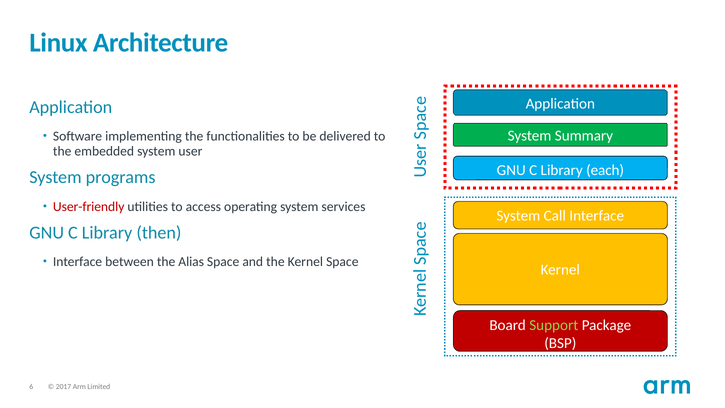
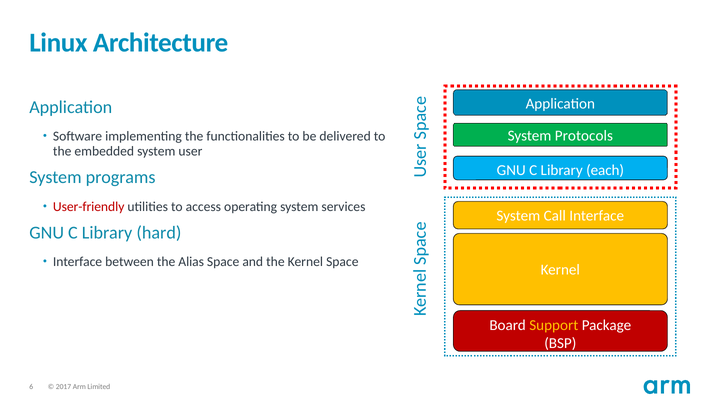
Summary: Summary -> Protocols (584, 136)
then: then -> hard (159, 233)
Support colour: light green -> yellow (554, 325)
